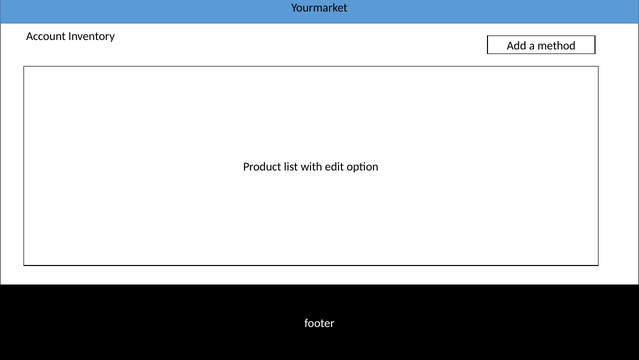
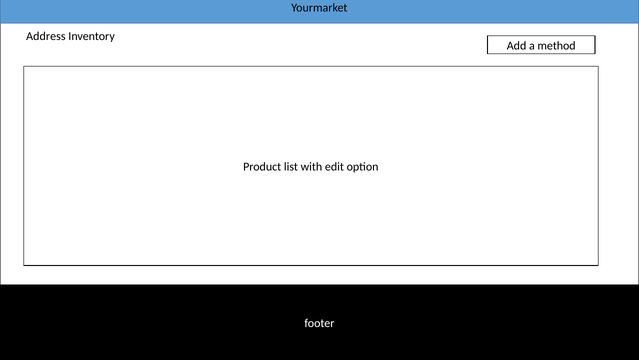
Account: Account -> Address (46, 36)
